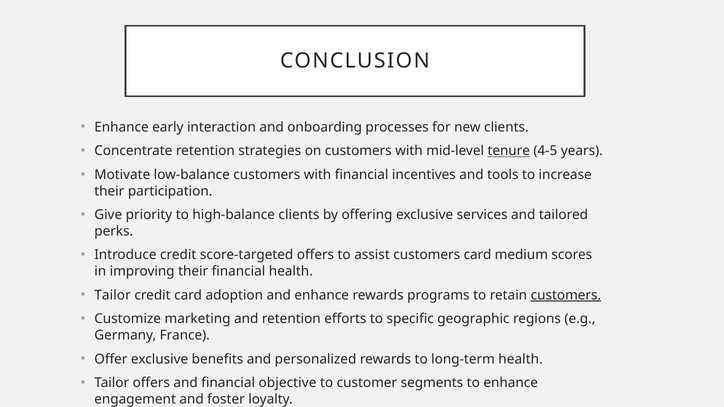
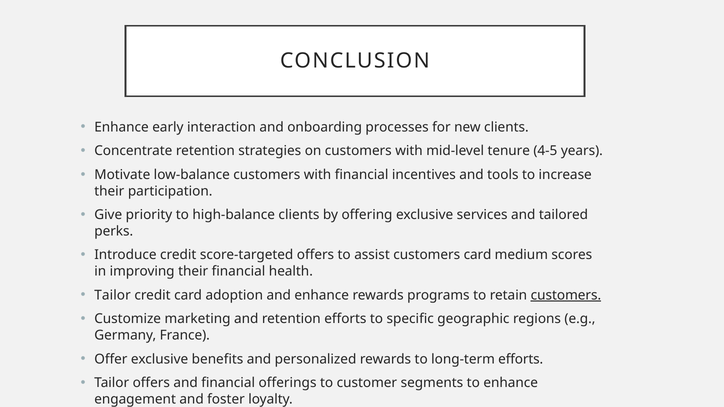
tenure underline: present -> none (509, 151)
long-term health: health -> efforts (521, 359)
objective: objective -> offerings (288, 383)
